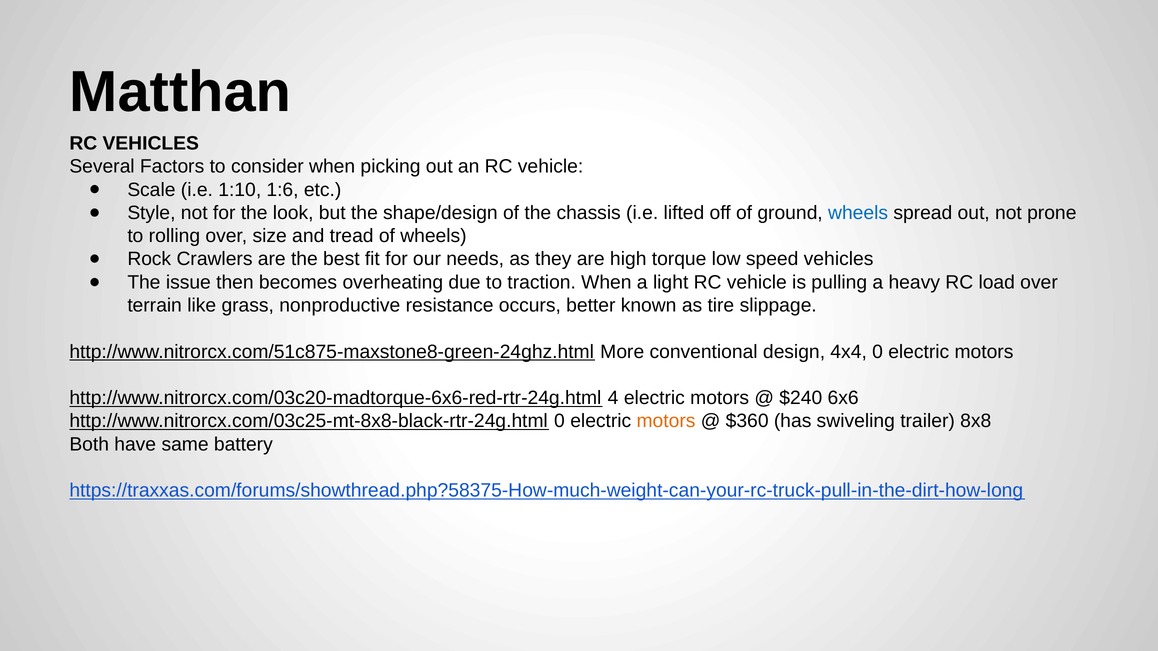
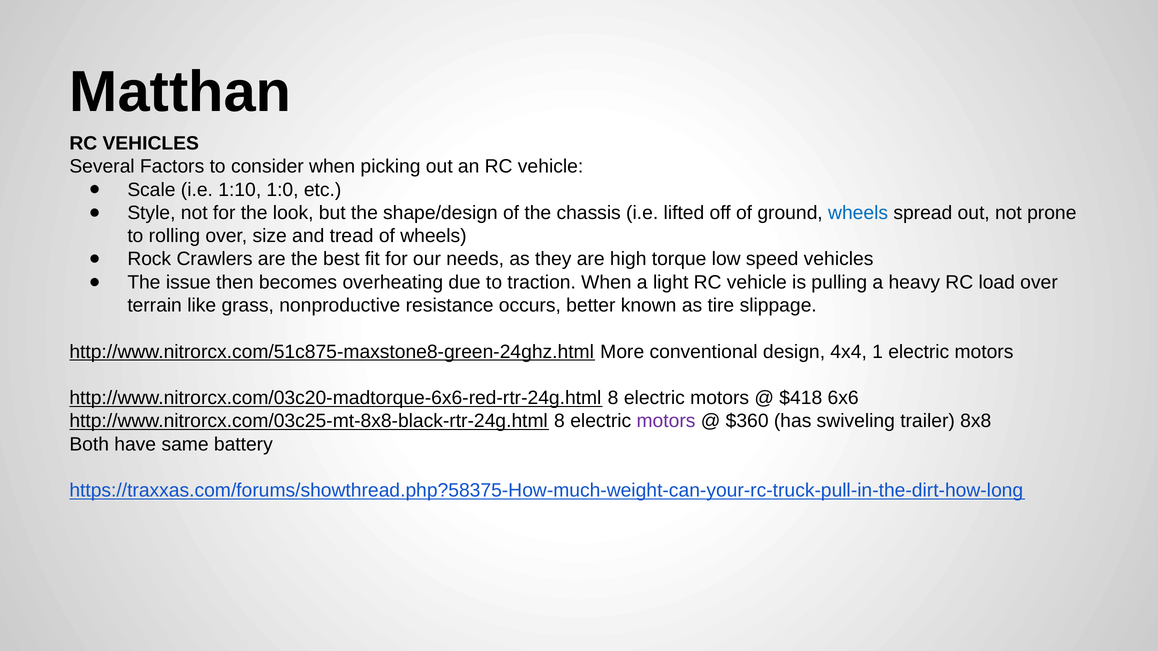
1:6: 1:6 -> 1:0 (282, 190)
4x4 0: 0 -> 1 (877, 352)
http://www.nitrorcx.com/03c20-madtorque-6x6-red-rtr-24g.html 4: 4 -> 8 (613, 398)
$240: $240 -> $418 (801, 398)
http://www.nitrorcx.com/03c25-mt-8x8-black-rtr-24g.html 0: 0 -> 8 (559, 421)
motors colour: orange -> purple (666, 421)
